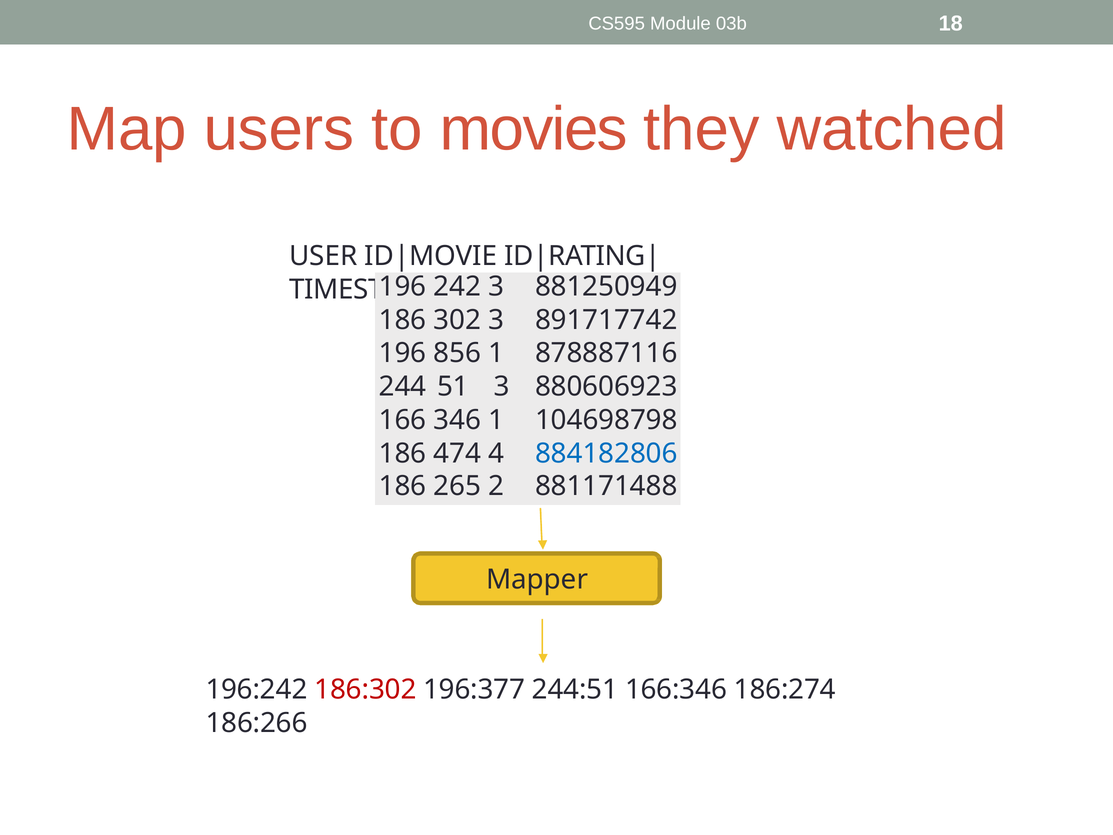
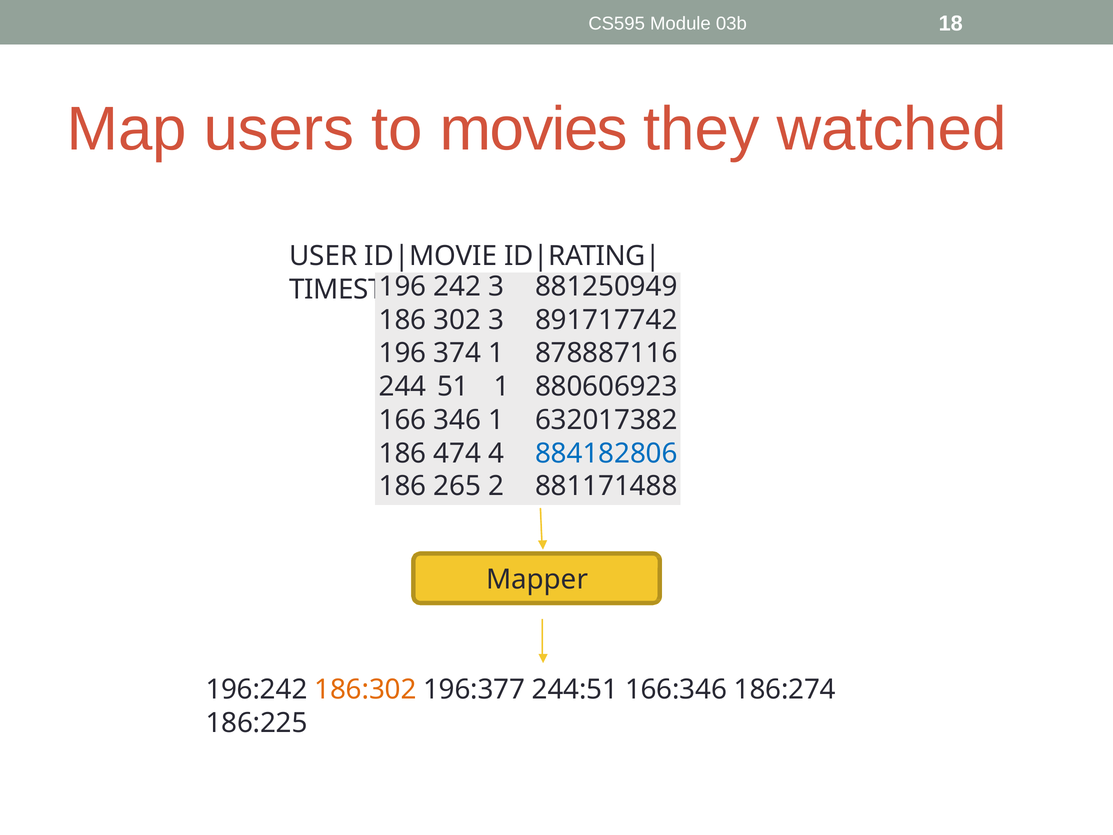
856: 856 -> 374 (457, 353)
51 3: 3 -> 1 (502, 386)
104698798: 104698798 -> 632017382 (606, 420)
186:302 colour: red -> orange (365, 690)
186:266: 186:266 -> 186:225 (257, 723)
